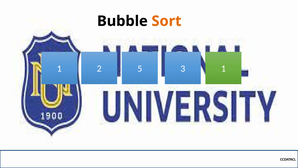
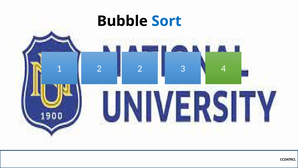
Sort colour: orange -> blue (166, 21)
2 5: 5 -> 2 (140, 68)
3 1: 1 -> 4 (223, 68)
